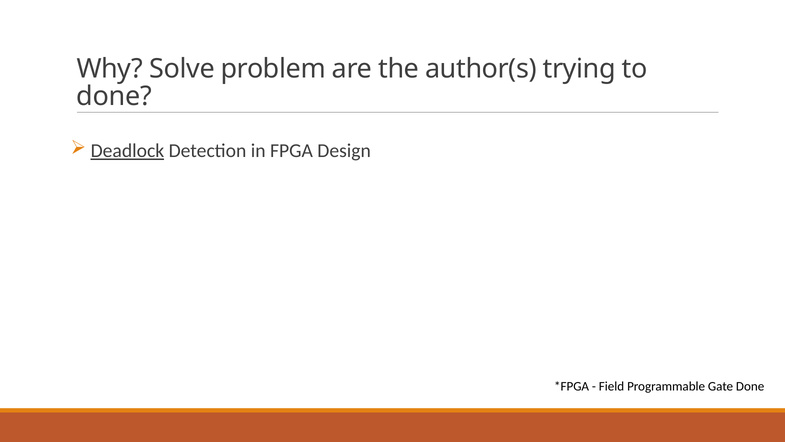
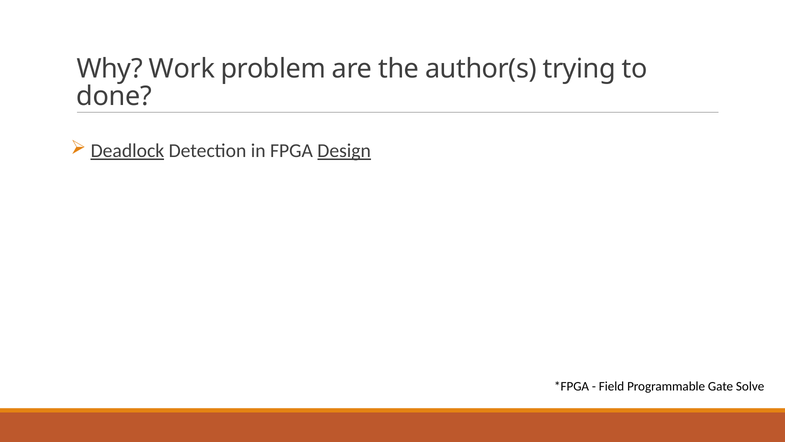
Solve: Solve -> Work (182, 69)
Design underline: none -> present (344, 151)
Gate Done: Done -> Solve (750, 386)
